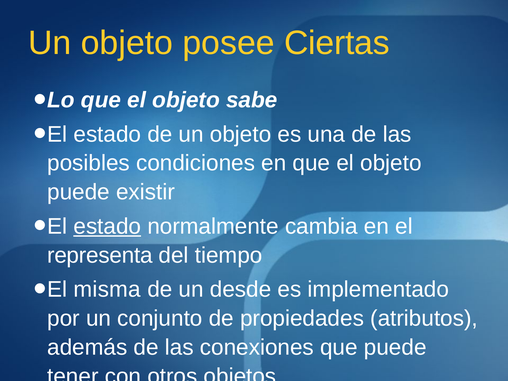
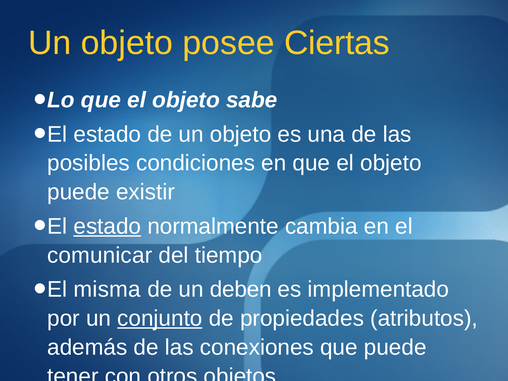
representa: representa -> comunicar (100, 255)
desde: desde -> deben (241, 289)
conjunto underline: none -> present (160, 318)
